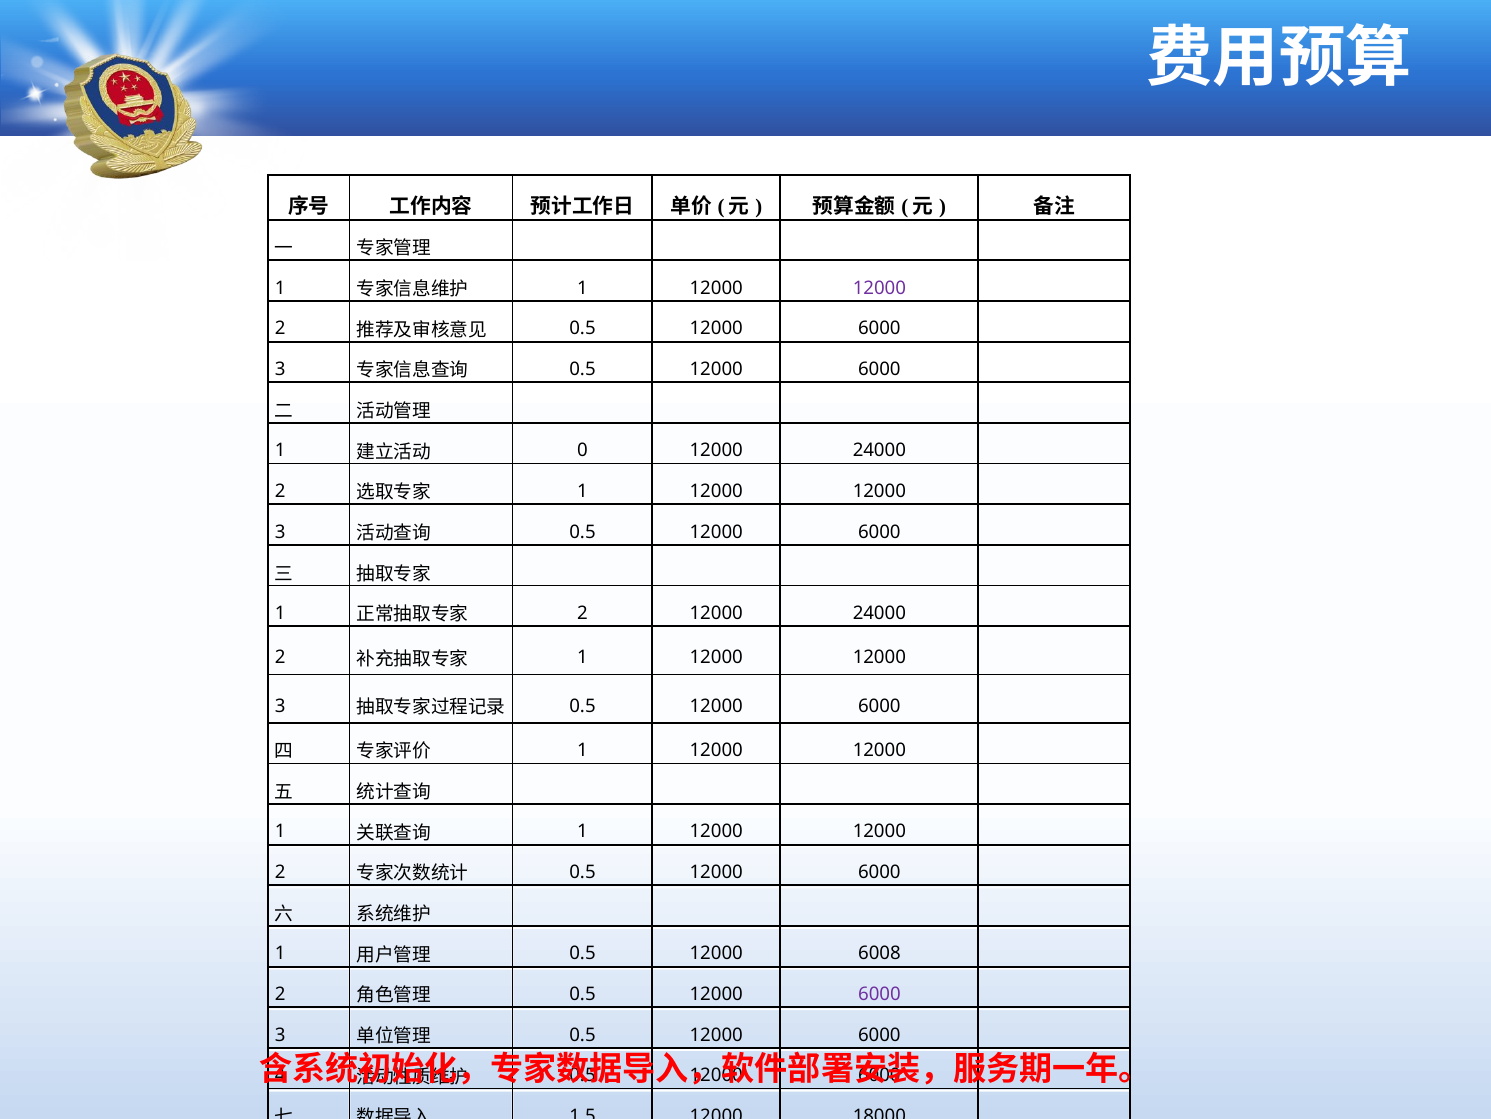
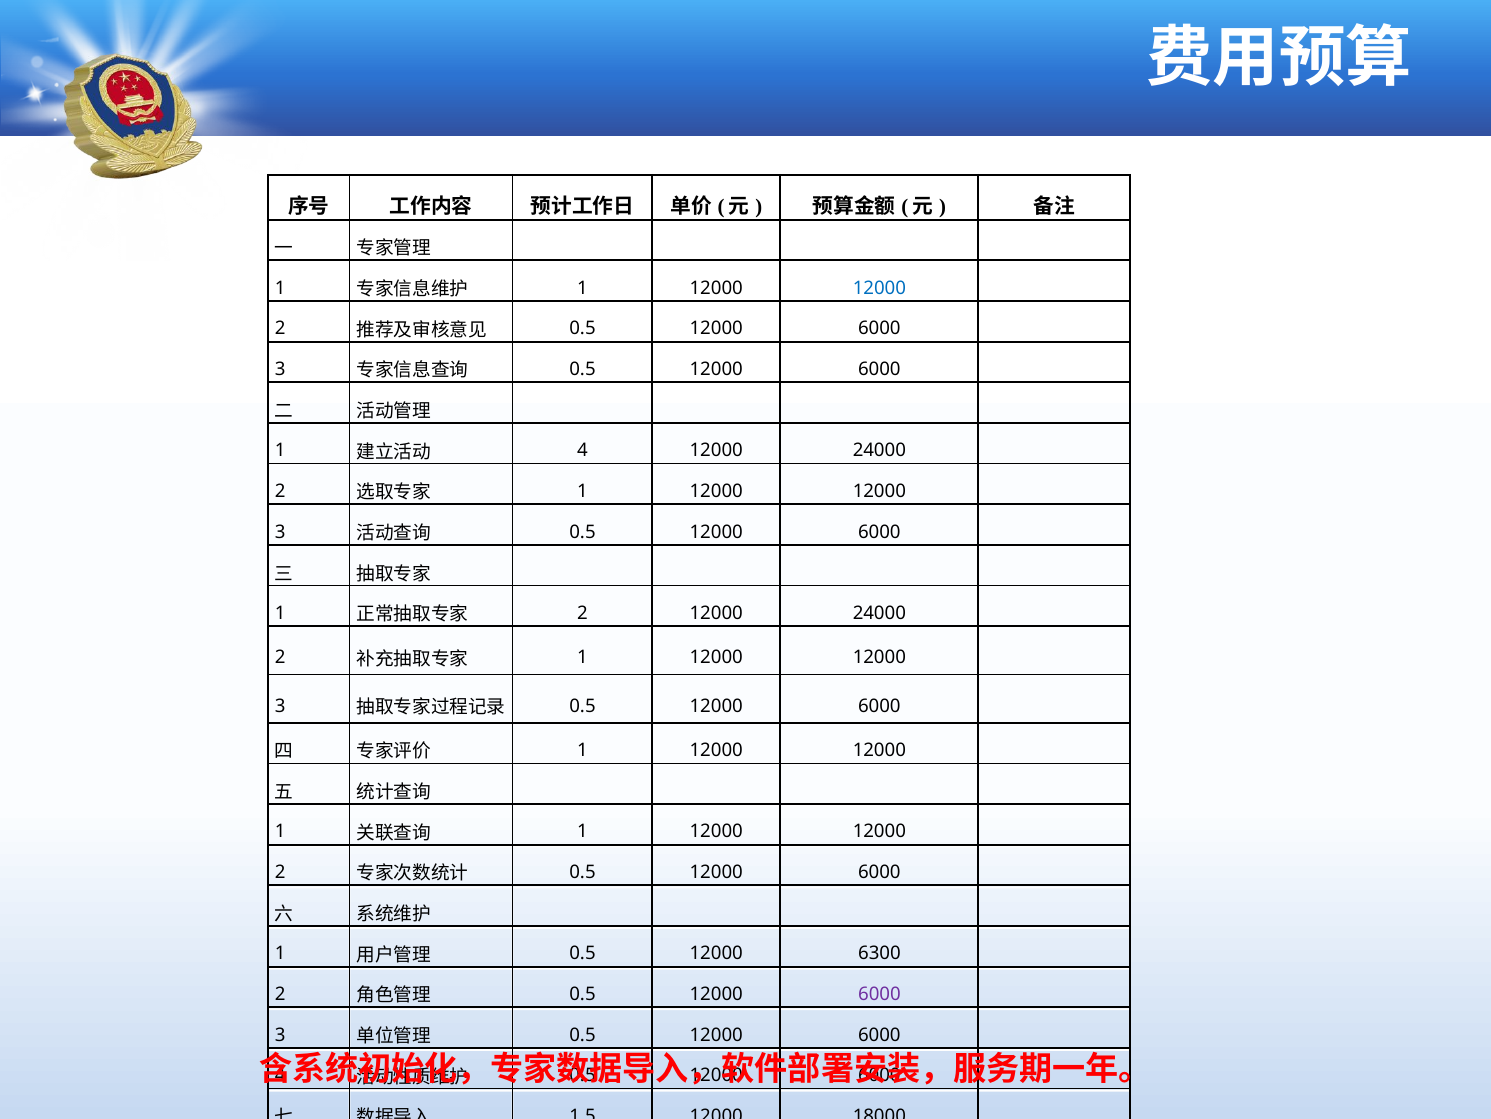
12000 colour: purple -> blue (879, 288)
0: 0 -> 4 (583, 450)
6008: 6008 -> 6300 (879, 953)
